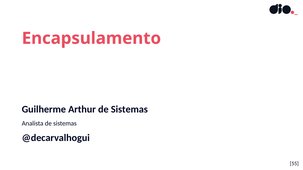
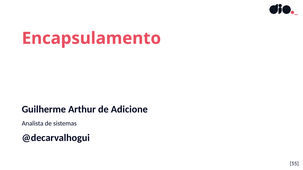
Arthur de Sistemas: Sistemas -> Adicione (129, 110)
